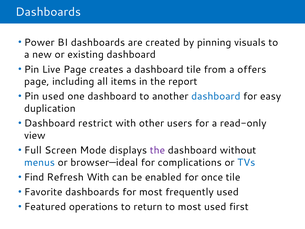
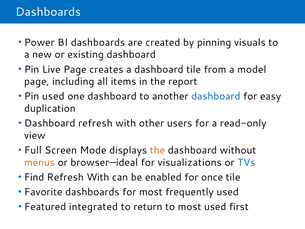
offers: offers -> model (252, 69)
Dashboard restrict: restrict -> refresh (95, 123)
the colour: purple -> orange (157, 150)
menus colour: blue -> orange (40, 162)
complications: complications -> visualizations (190, 162)
operations: operations -> integrated (93, 207)
